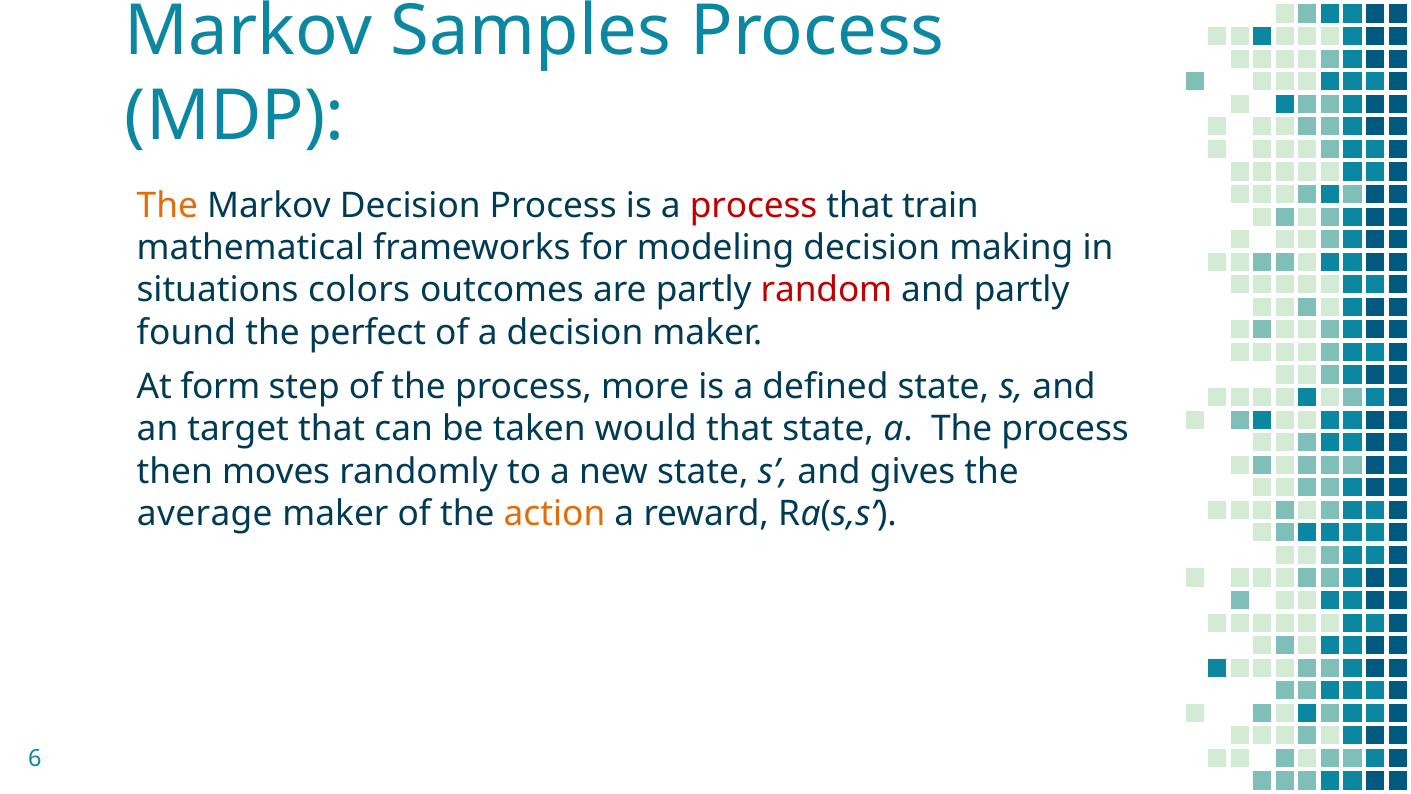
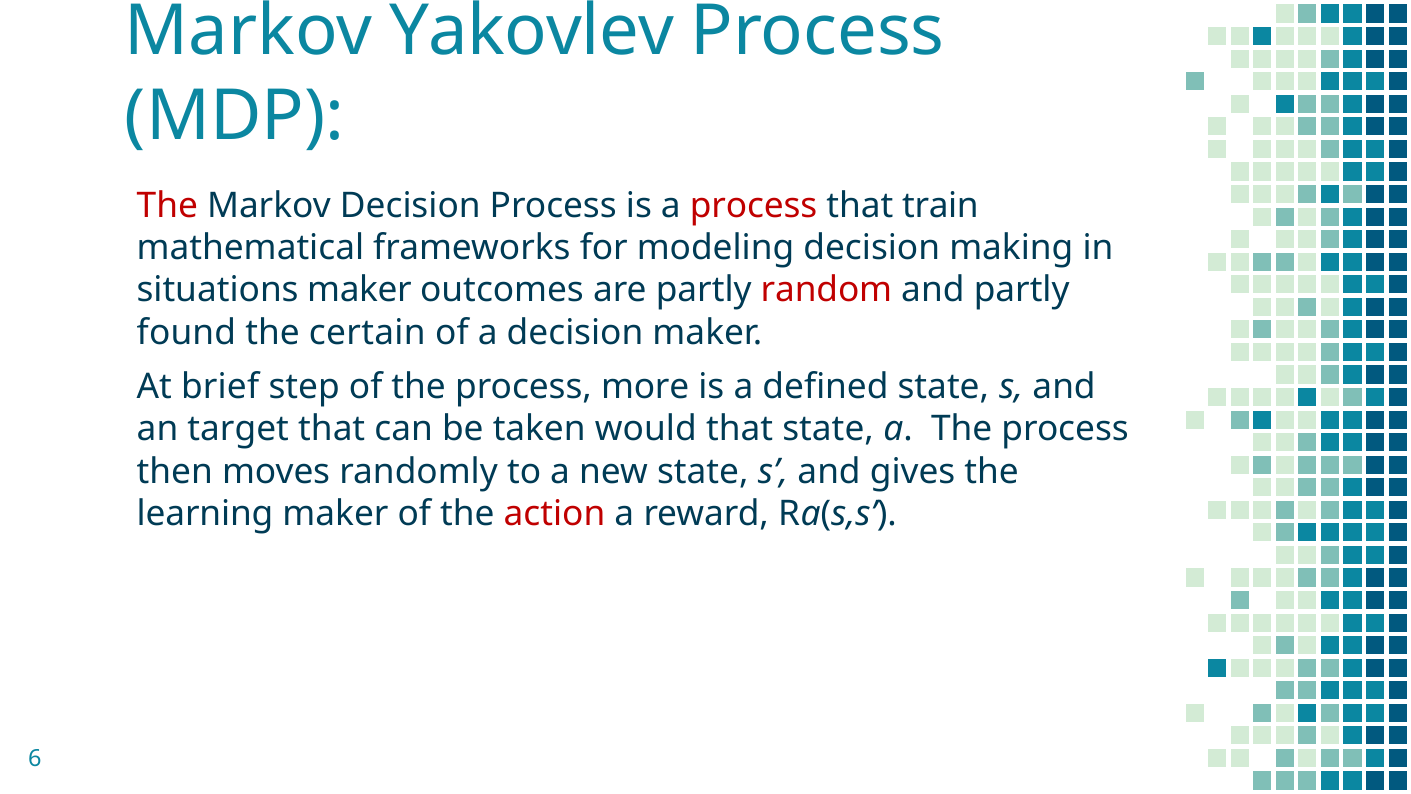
Samples: Samples -> Yakovlev (532, 32)
The colour: orange -> red (167, 206)
situations colors: colors -> maker (359, 290)
perfect: perfect -> certain (367, 332)
form: form -> brief (220, 387)
average: average -> learning (205, 514)
action colour: orange -> red (555, 514)
